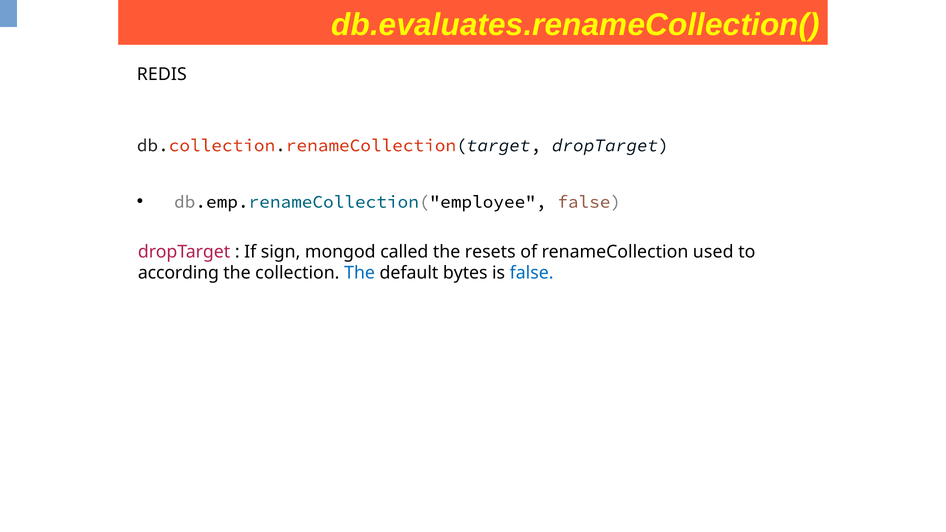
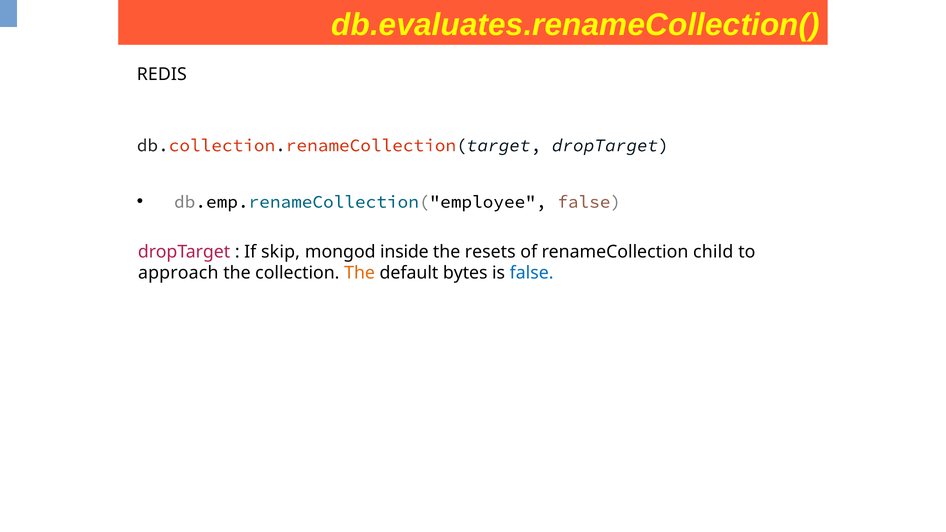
sign: sign -> skip (281, 252)
called: called -> inside (404, 252)
used: used -> child (713, 252)
according: according -> approach (178, 273)
The colour: blue -> orange (360, 273)
